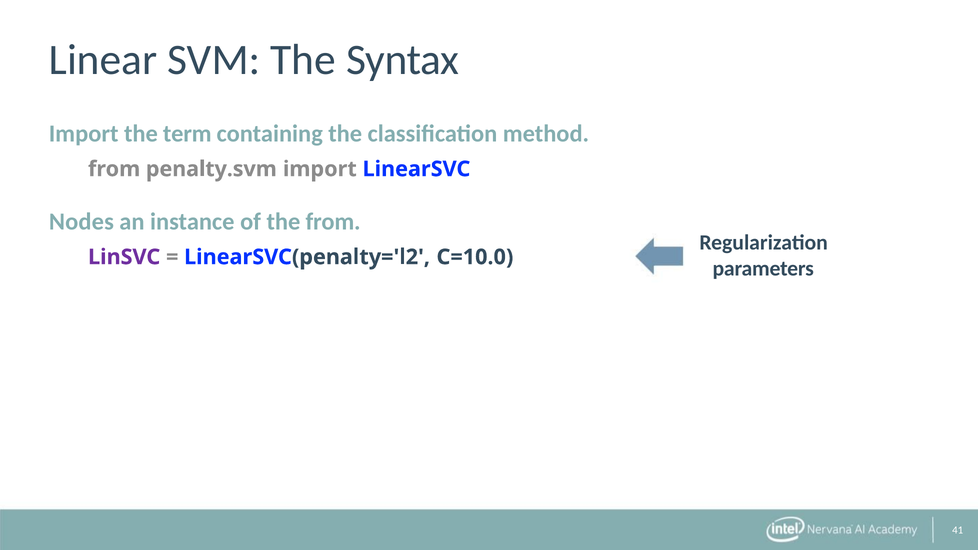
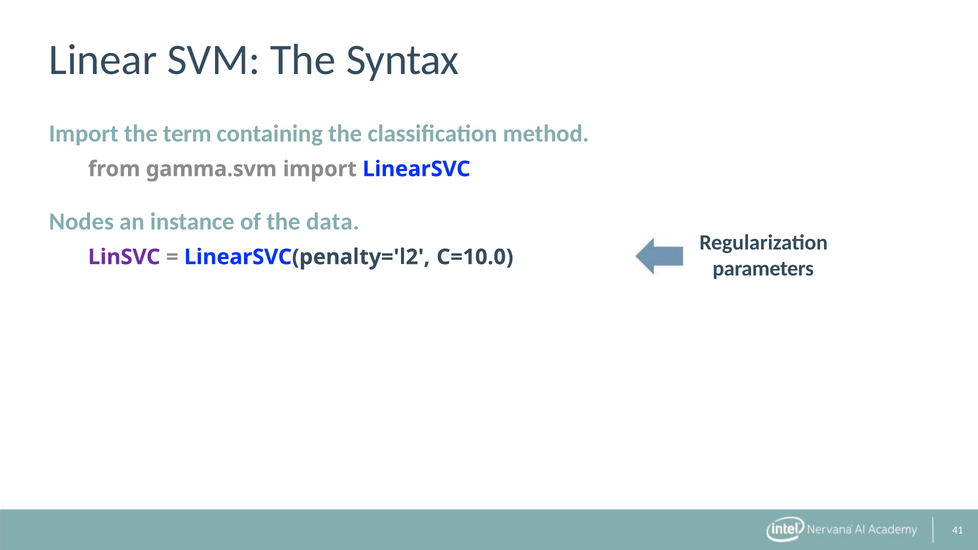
penalty.svm: penalty.svm -> gamma.svm (211, 169)
the from: from -> data (333, 222)
